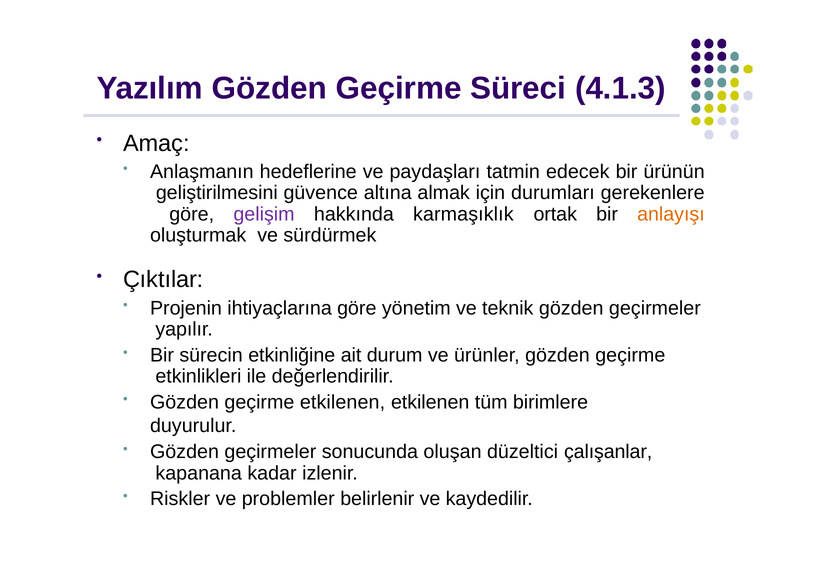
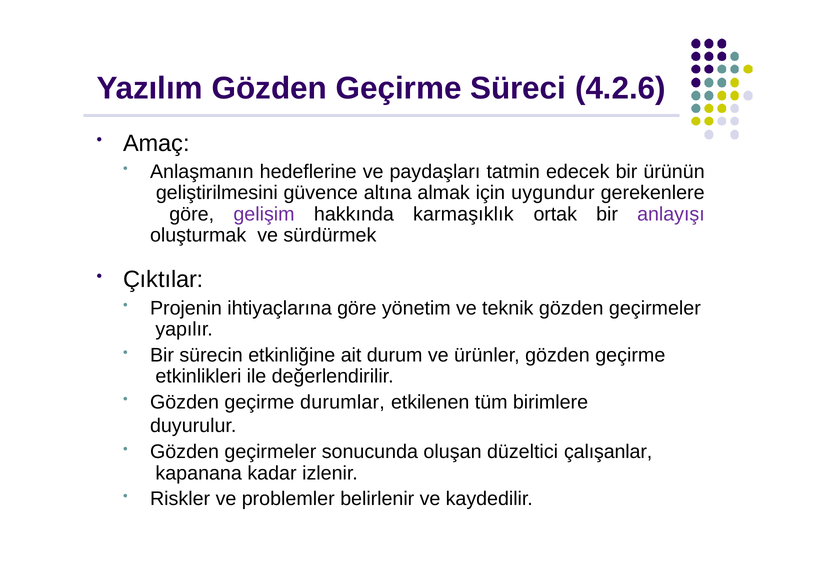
4.1.3: 4.1.3 -> 4.2.6 (620, 88)
durumları: durumları -> uygundur (553, 193)
anlayışı colour: orange -> purple (671, 214)
geçirme etkilenen: etkilenen -> durumlar (342, 402)
